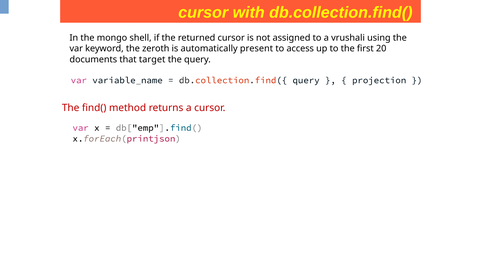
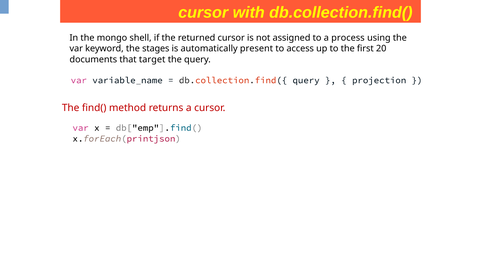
vrushali: vrushali -> process (348, 38)
zeroth: zeroth -> stages (156, 49)
